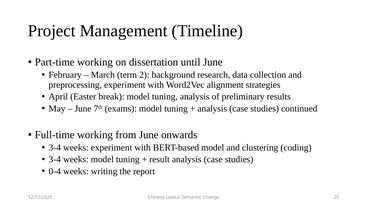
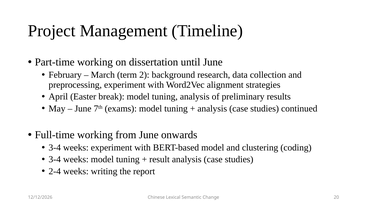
0-4: 0-4 -> 2-4 (55, 171)
